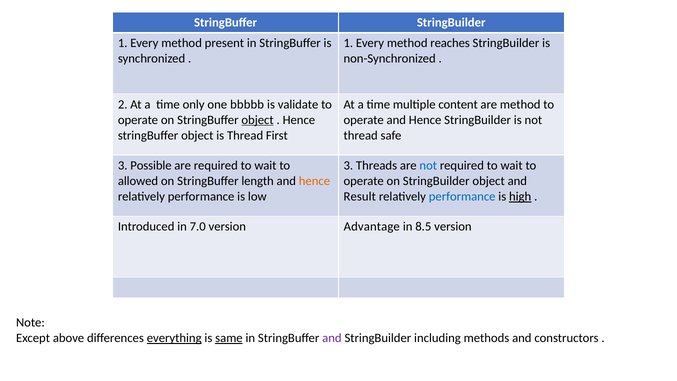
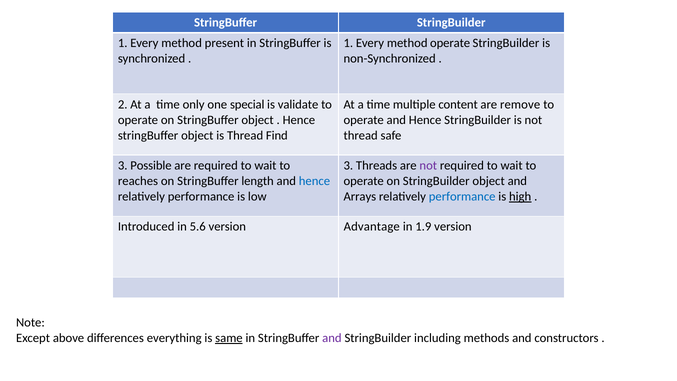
method reaches: reaches -> operate (450, 43)
bbbbb: bbbbb -> special (247, 104)
are method: method -> remove (520, 104)
object underline: present -> none (258, 120)
First: First -> Find (277, 135)
not colour: blue -> purple (428, 165)
allowed: allowed -> reaches (138, 181)
hence colour: orange -> blue (314, 181)
Result: Result -> Arrays (360, 196)
7.0: 7.0 -> 5.6 (198, 226)
8.5: 8.5 -> 1.9 (423, 226)
everything underline: present -> none (174, 338)
